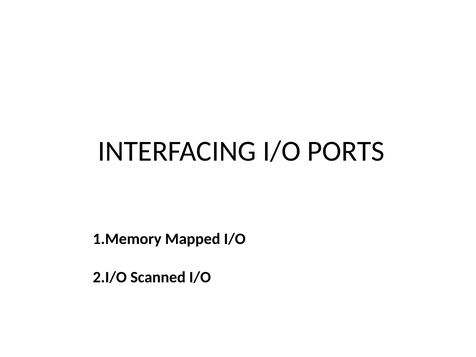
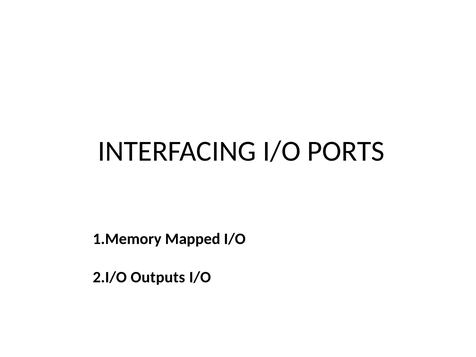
Scanned: Scanned -> Outputs (158, 277)
